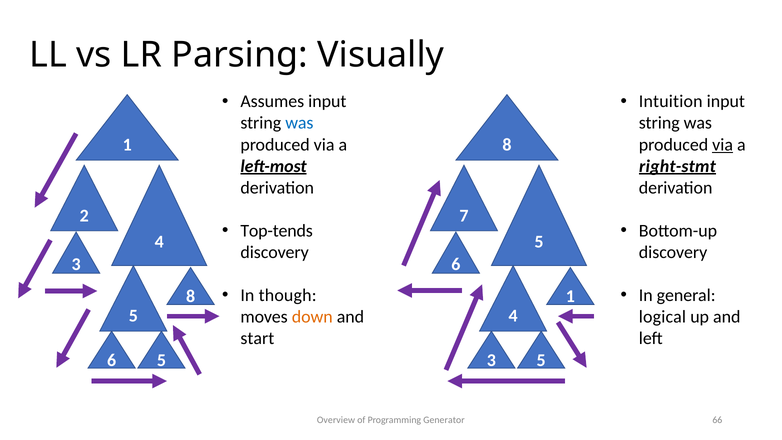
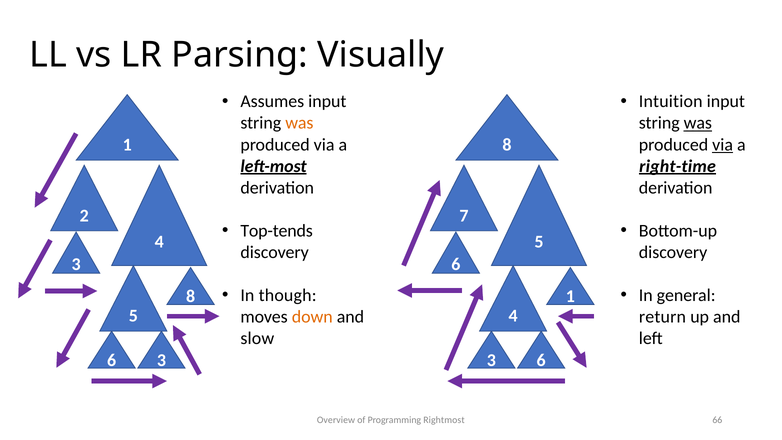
was colour: blue -> orange (299, 123)
was underline: none -> present (698, 123)
right-stmt: right-stmt -> right-time (677, 166)
logical: logical -> return (662, 317)
start: start -> slow (257, 338)
6 5: 5 -> 3 (161, 360)
3 5: 5 -> 6 (541, 360)
Generator: Generator -> Rightmost (444, 420)
